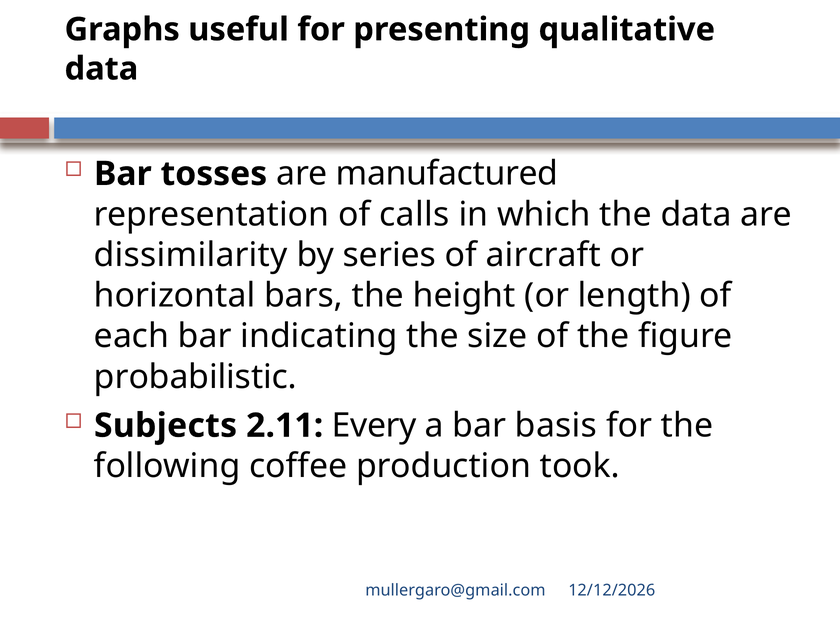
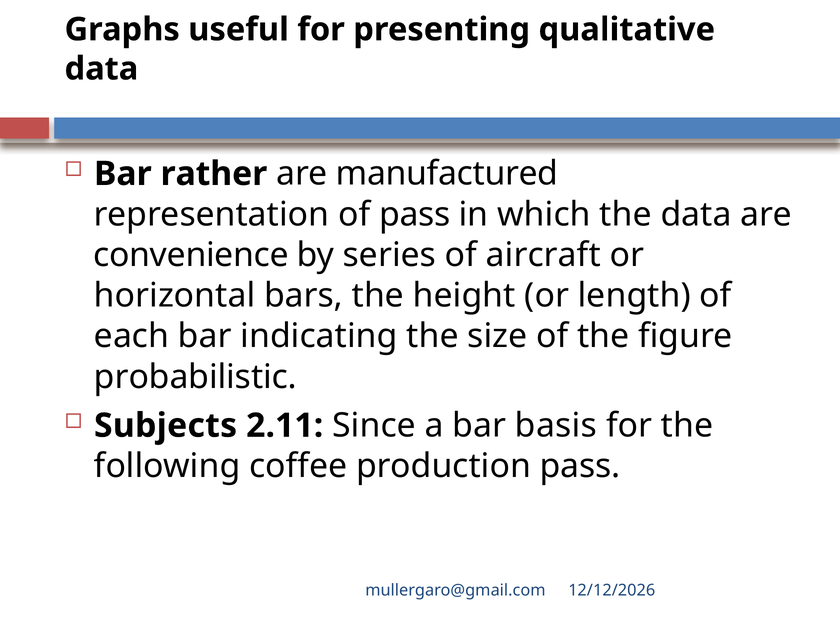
tosses: tosses -> rather (214, 174)
of calls: calls -> pass (415, 214)
dissimilarity: dissimilarity -> convenience (191, 255)
Every: Every -> Since (374, 426)
production took: took -> pass (580, 466)
